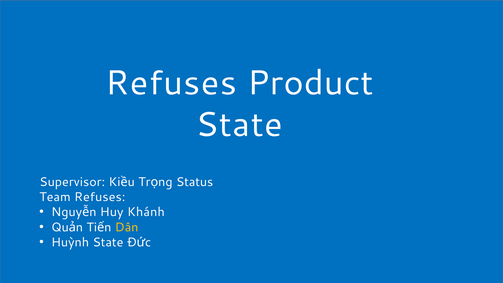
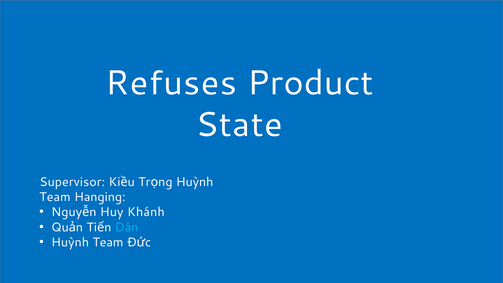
Status: Status -> Huỳnh (195, 182)
Team Refuses: Refuses -> Hanging (100, 197)
Dân colour: yellow -> light blue (127, 227)
Huỳnh State: State -> Team (108, 242)
